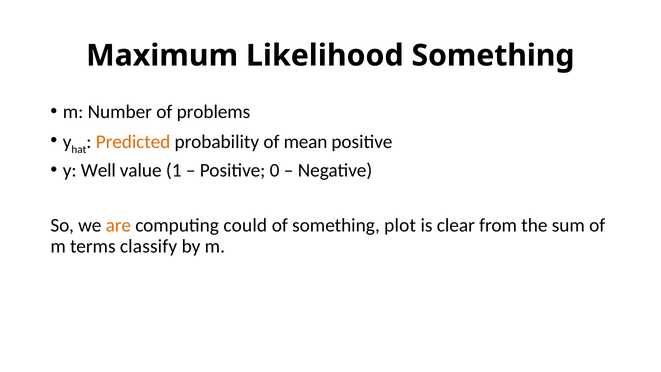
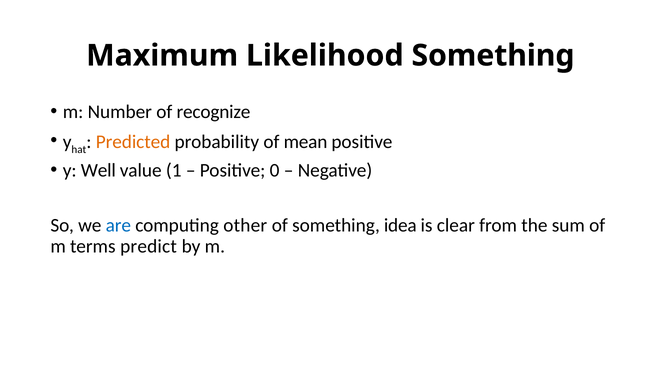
problems: problems -> recognize (214, 112)
are colour: orange -> blue (118, 225)
could: could -> other (245, 225)
plot: plot -> idea (400, 225)
classify: classify -> predict (149, 246)
